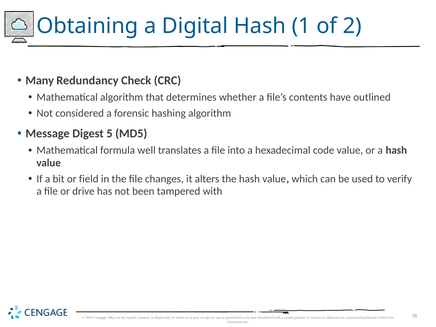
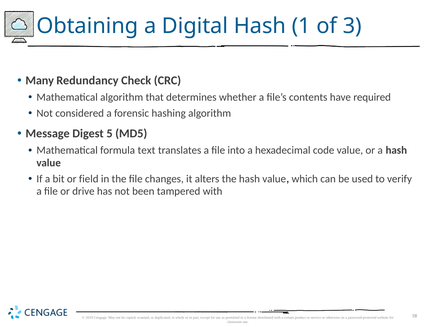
2: 2 -> 3 (352, 26)
outlined: outlined -> required (372, 97)
well: well -> text (146, 150)
